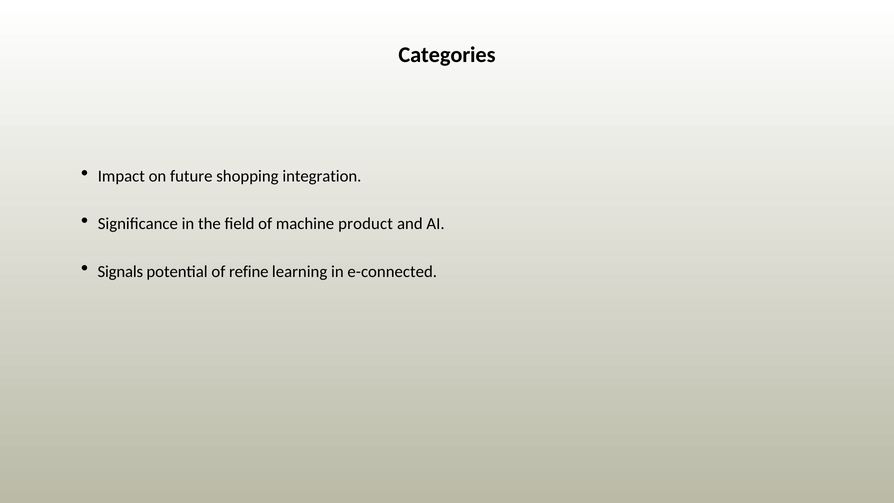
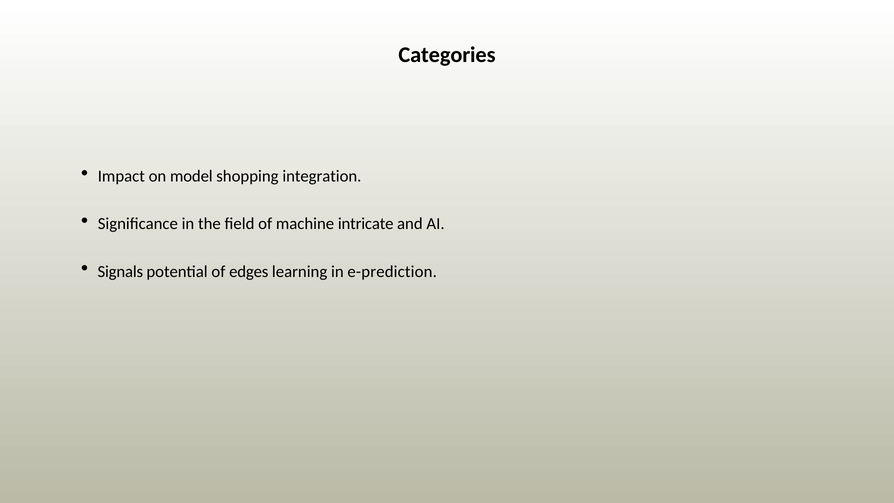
future: future -> model (191, 176)
product: product -> intricate (366, 224)
refine: refine -> edges (249, 272)
e-connected: e-connected -> e-prediction (392, 272)
